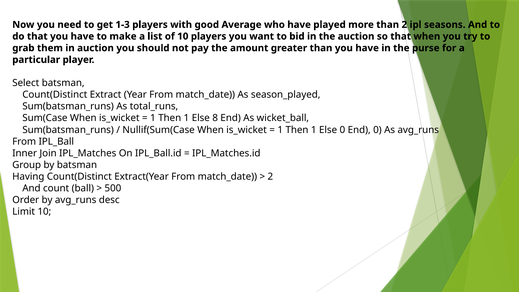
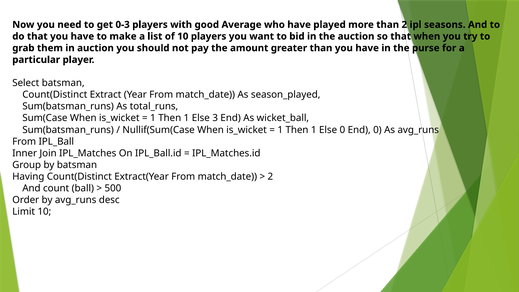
1-3: 1-3 -> 0-3 (123, 25)
8: 8 -> 3 (215, 118)
